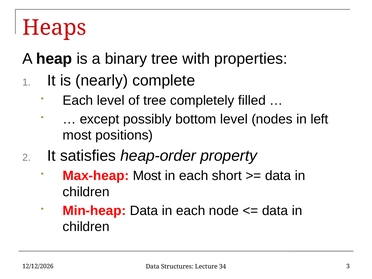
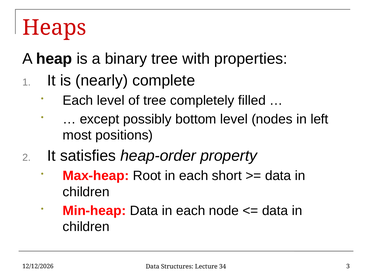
Max-heap Most: Most -> Root (147, 176)
